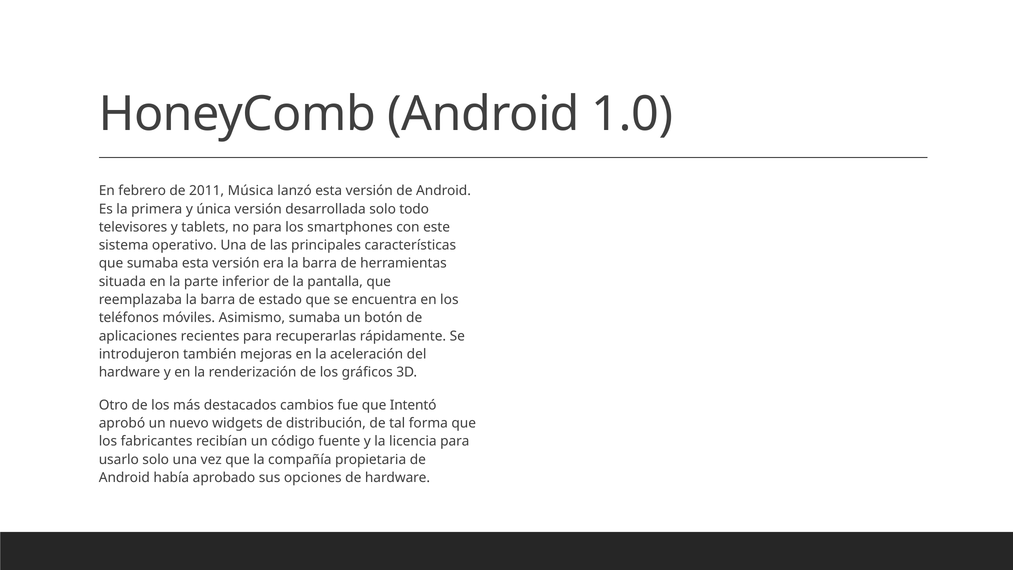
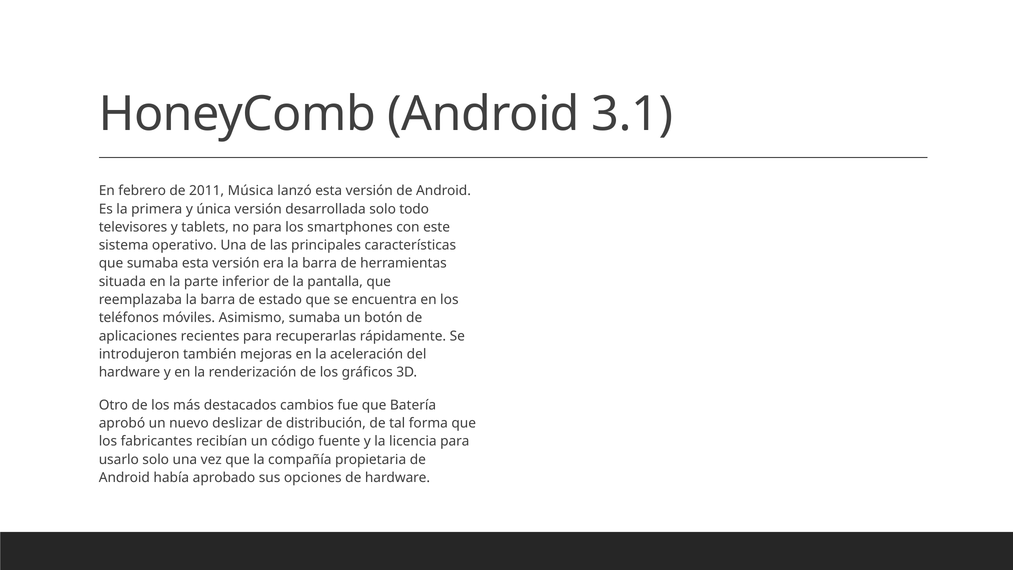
1.0: 1.0 -> 3.1 (632, 114)
Intentó: Intentó -> Batería (413, 405)
widgets: widgets -> deslizar (237, 423)
